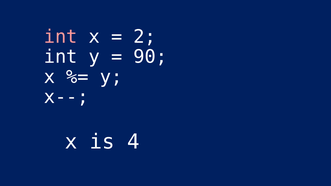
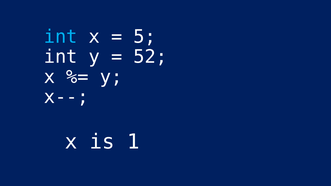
int colour: pink -> light blue (61, 37)
2: 2 -> 5 (145, 37)
90: 90 -> 52 (150, 57)
4: 4 -> 1 (133, 142)
